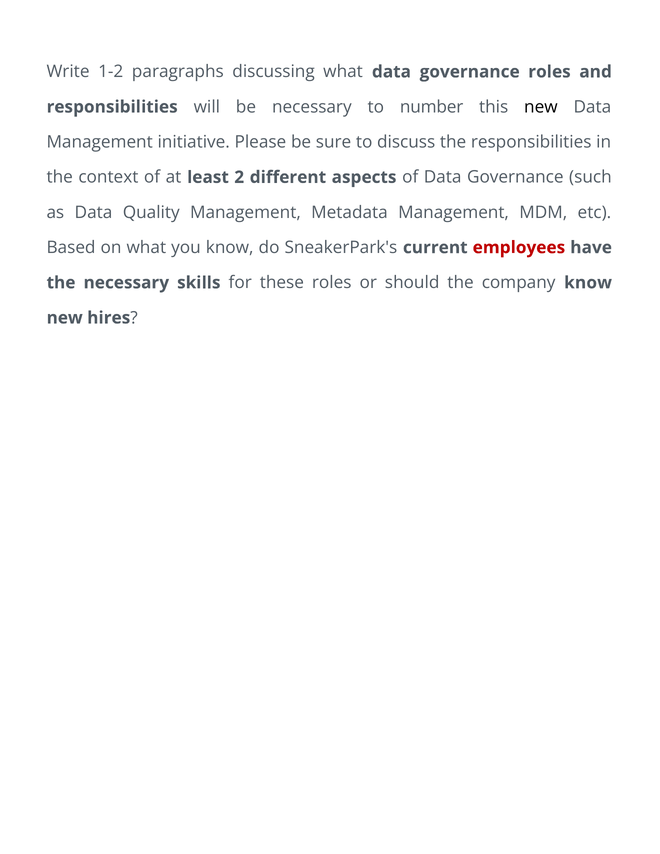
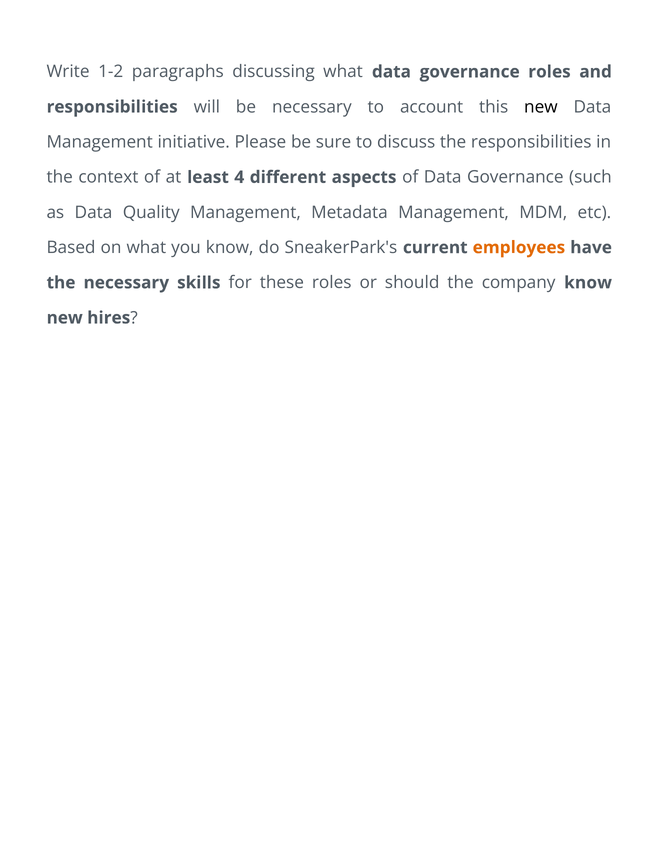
number: number -> account (432, 107)
2: 2 -> 4 (239, 177)
employees colour: red -> orange (519, 248)
